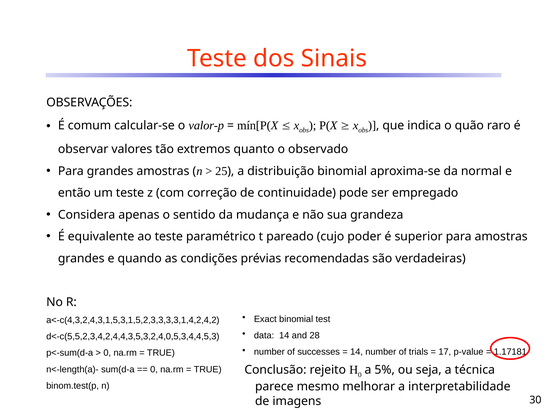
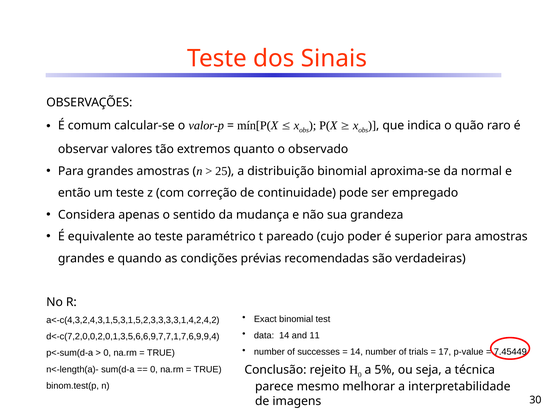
28: 28 -> 11 (315, 336)
d<-c(5,5,2,3,4,2,4,4,3,5,3,2,4,0,5,3,4,4,5,3: d<-c(5,5,2,3,4,2,4,4,3,5,3,2,4,0,5,3,4,4,5,3 -> d<-c(7,2,0,0,2,0,1,3,5,6,6,9,7,7,1,7,6,9,9,4 (133, 337)
1.17181: 1.17181 -> 7.45449 (510, 352)
